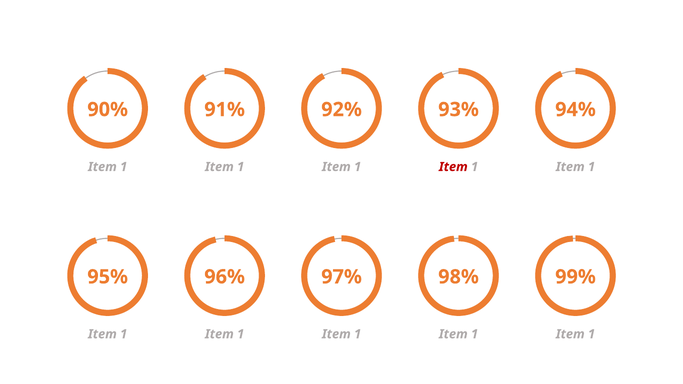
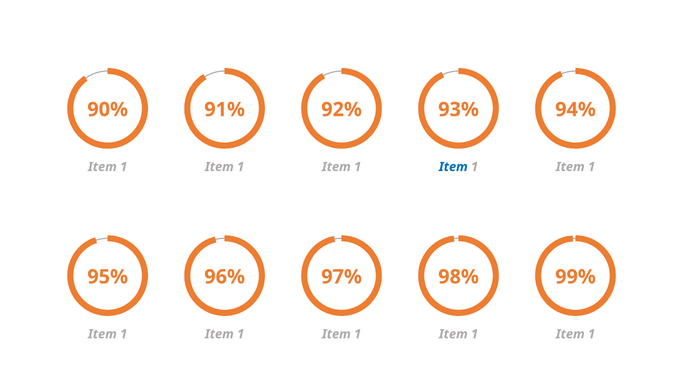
Item colour: red -> blue (453, 167)
